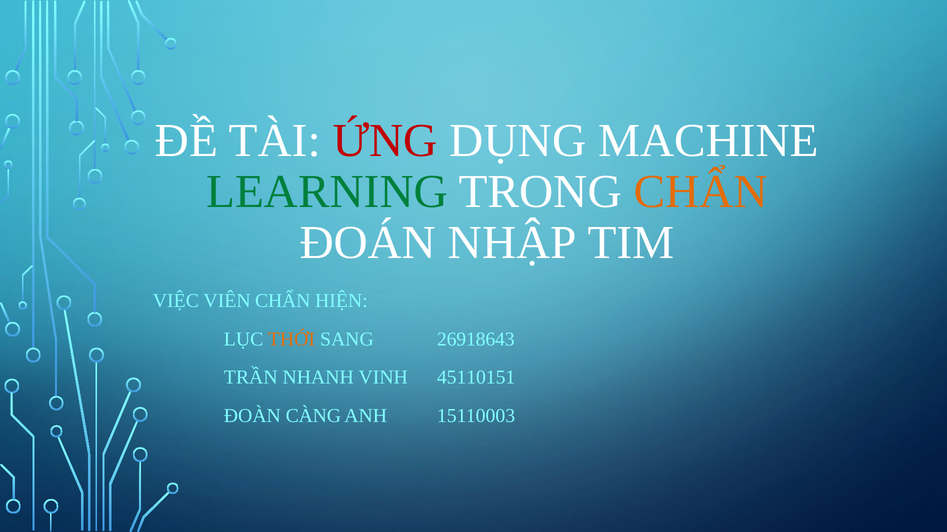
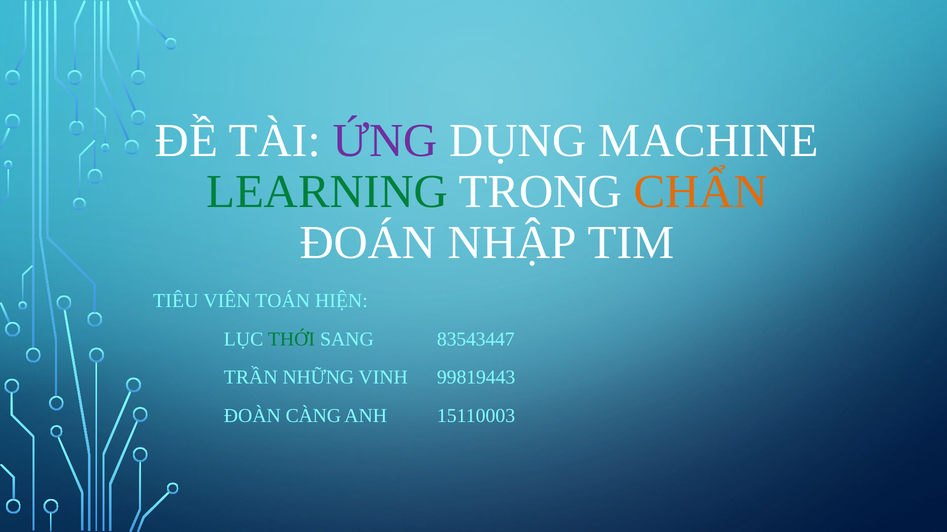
ỨNG colour: red -> purple (385, 141)
VIỆC: VIỆC -> TIÊU (176, 301)
VIÊN CHẨN: CHẨN -> TOÁN (283, 301)
THỚI colour: orange -> green (291, 340)
26918643: 26918643 -> 83543447 (476, 340)
NHANH: NHANH -> NHỮNG (318, 378)
45110151: 45110151 -> 99819443 (476, 378)
